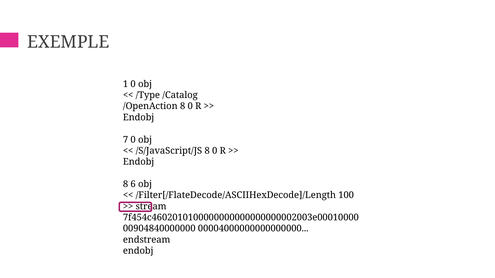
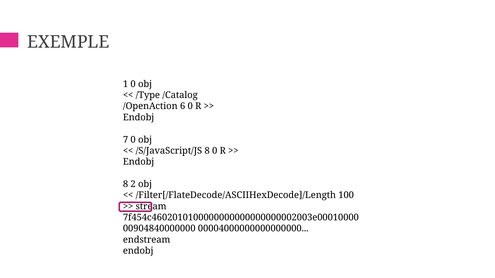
/OpenAction 8: 8 -> 6 (183, 106)
6: 6 -> 2 (133, 184)
